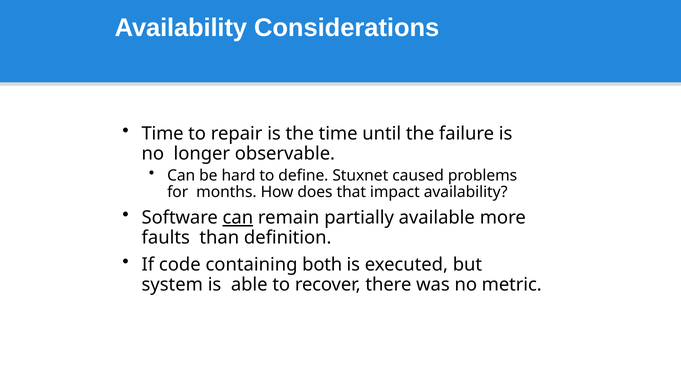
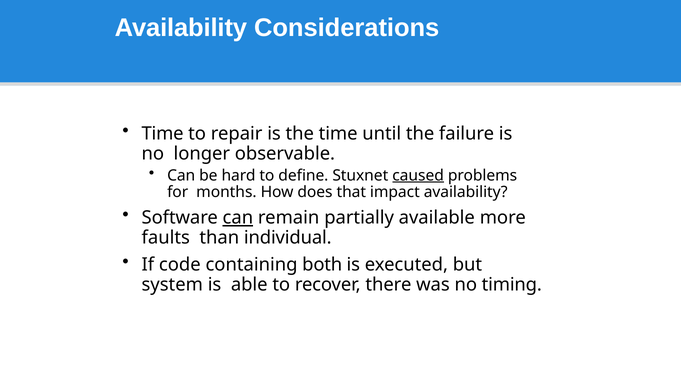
caused underline: none -> present (418, 175)
definition: definition -> individual (288, 238)
metric: metric -> timing (512, 285)
